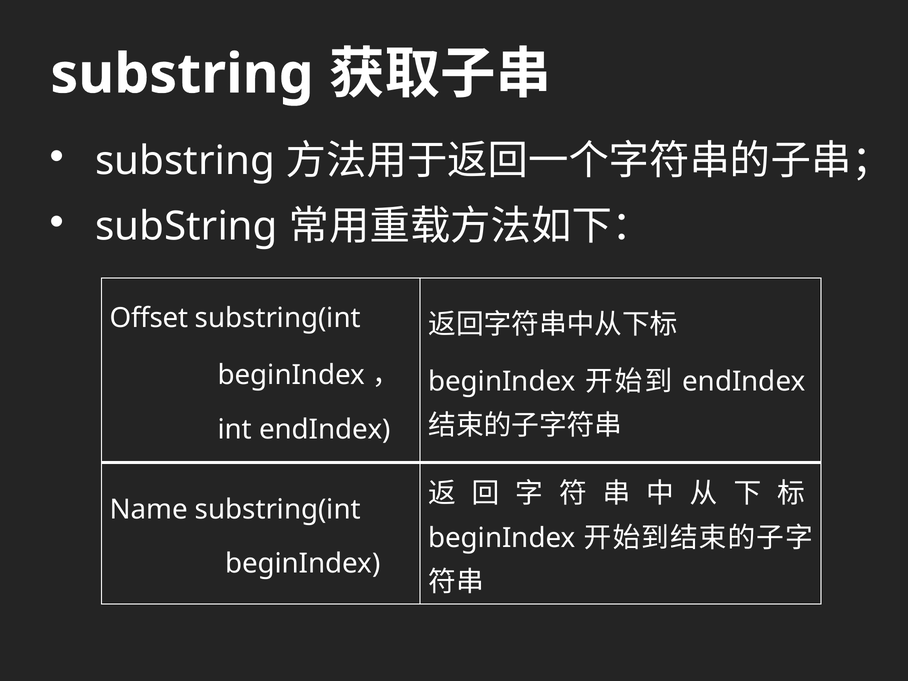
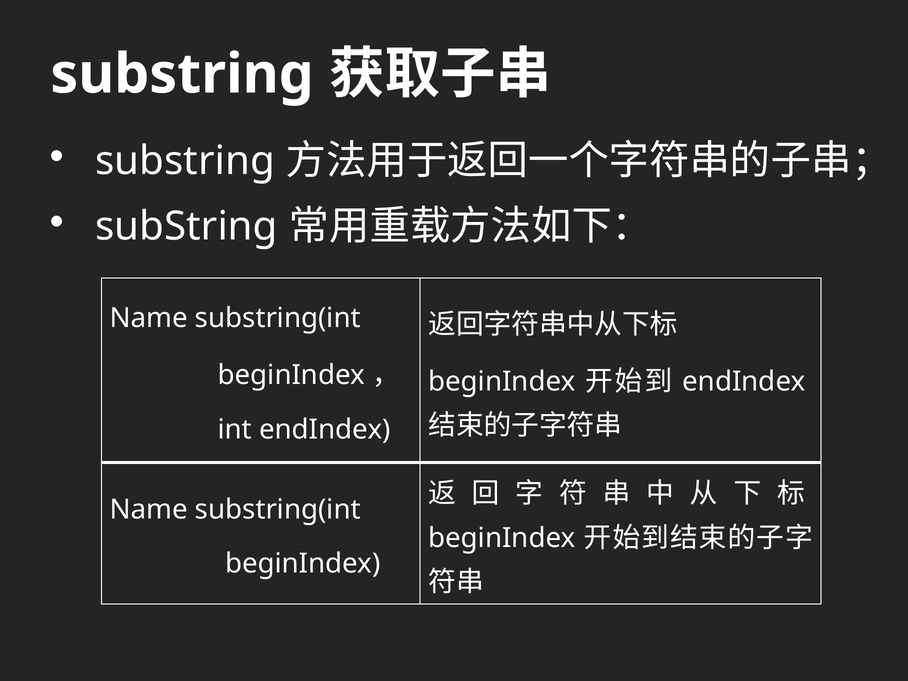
Offset: Offset -> Name (149, 318)
